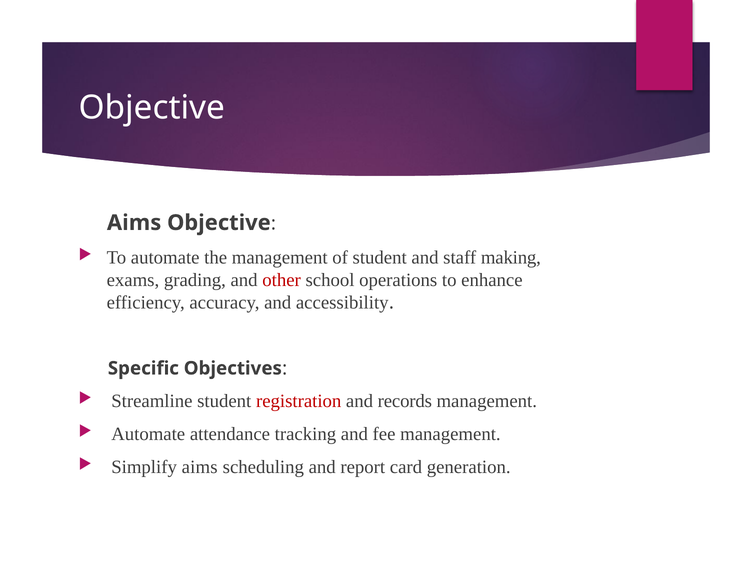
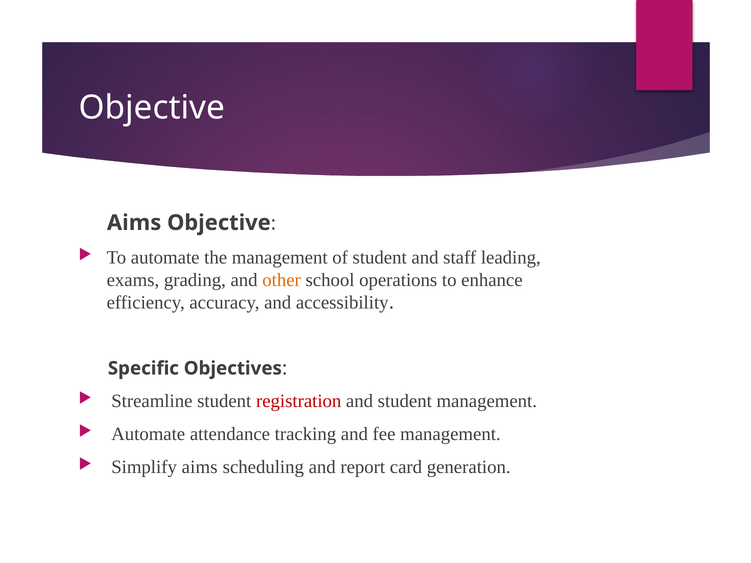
making: making -> leading (511, 257)
other colour: red -> orange (282, 280)
and records: records -> student (405, 401)
